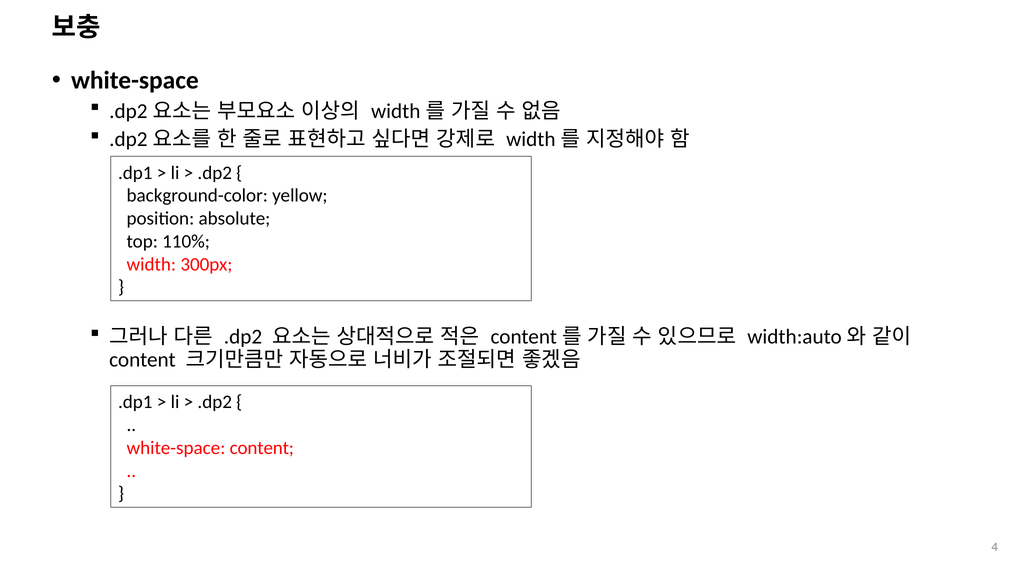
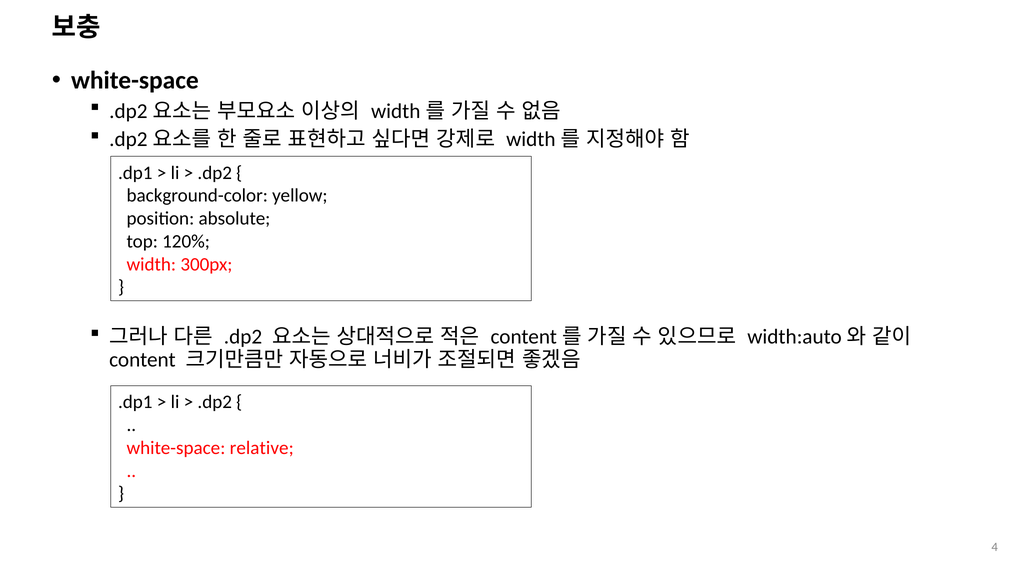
110%: 110% -> 120% (186, 242)
white-space content: content -> relative (262, 448)
